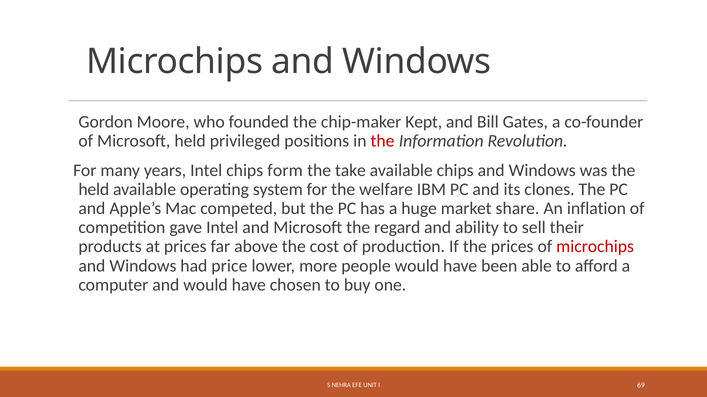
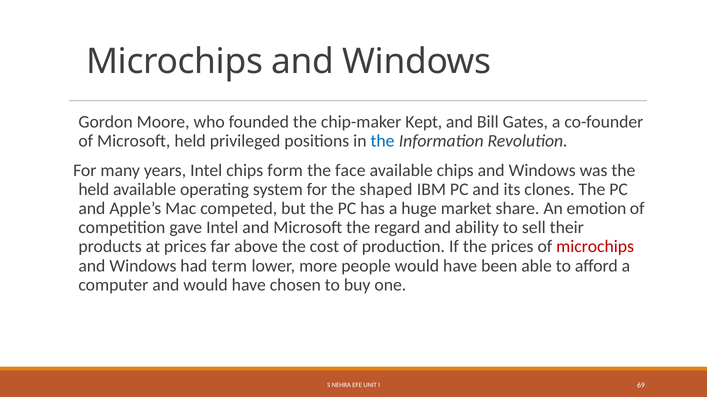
the colour: red -> blue (383, 141)
take: take -> face (350, 171)
welfare: welfare -> shaped (386, 190)
inflation: inflation -> emotion (596, 209)
price: price -> term (229, 266)
